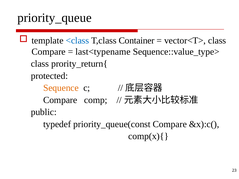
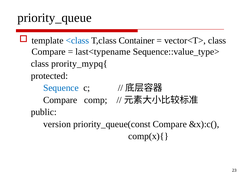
prority_return{: prority_return{ -> prority_mypq{ (79, 64)
Sequence colour: orange -> blue (61, 88)
typedef: typedef -> version (57, 124)
